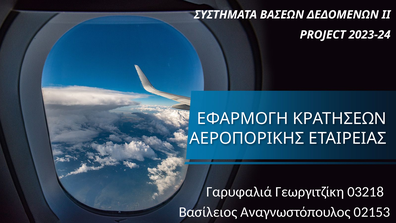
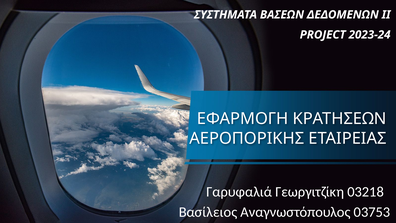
02153: 02153 -> 03753 (372, 212)
